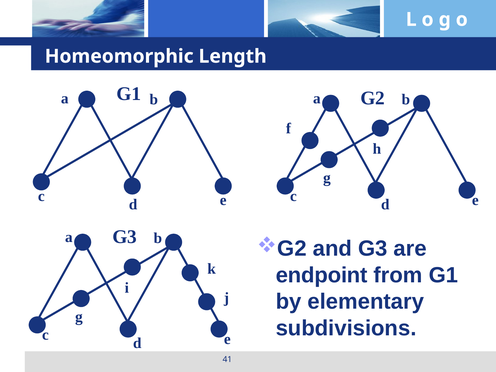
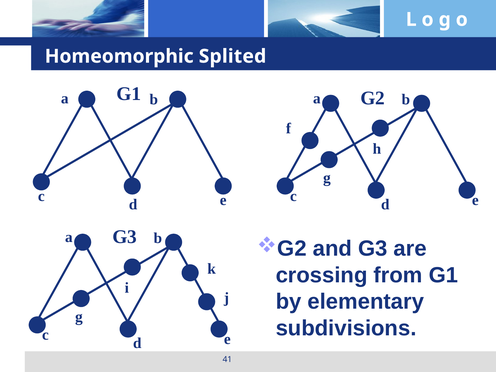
Length: Length -> Splited (232, 56)
endpoint: endpoint -> crossing (322, 275)
